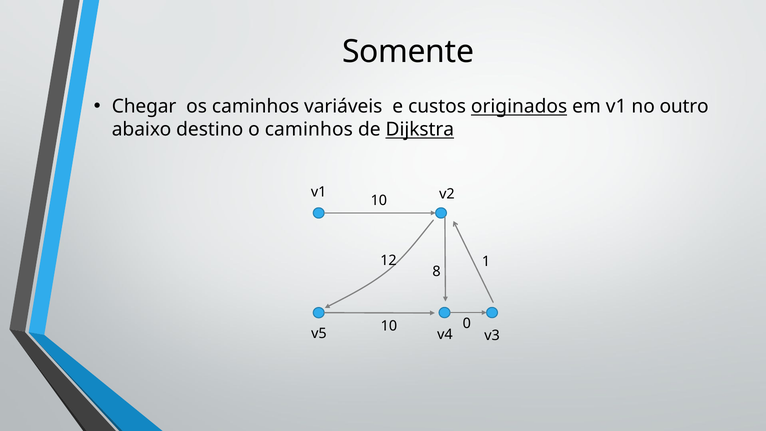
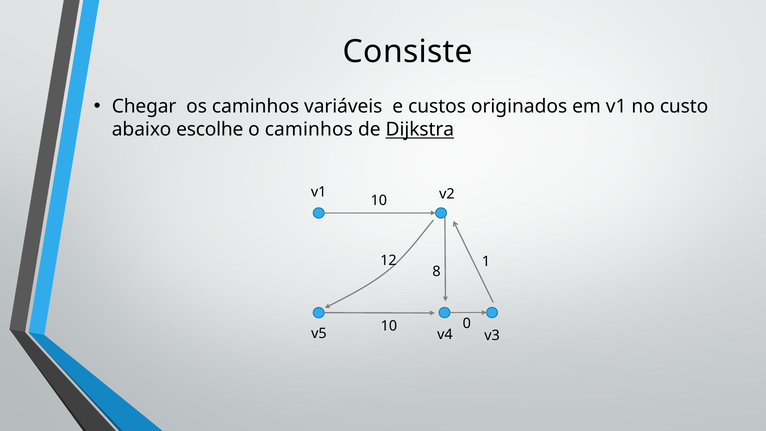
Somente: Somente -> Consiste (408, 52)
originados underline: present -> none (519, 107)
outro: outro -> custo (684, 107)
destino: destino -> escolhe (210, 130)
